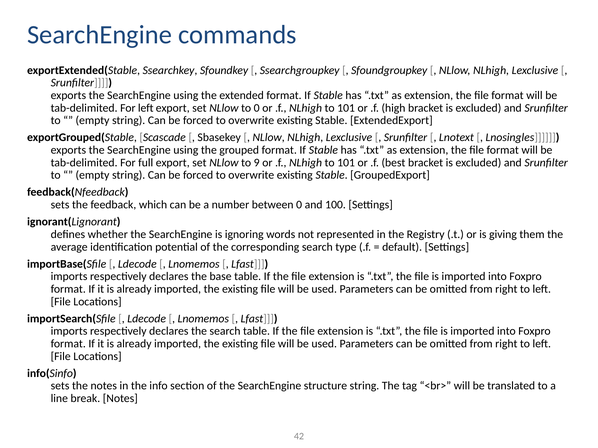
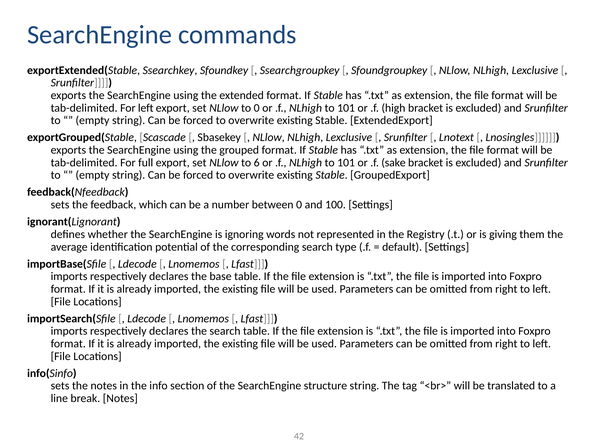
9: 9 -> 6 (257, 163)
best: best -> sake (394, 163)
